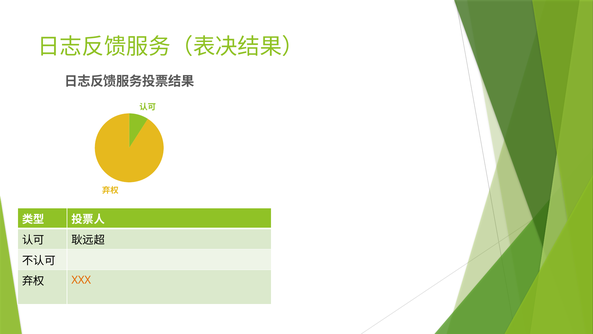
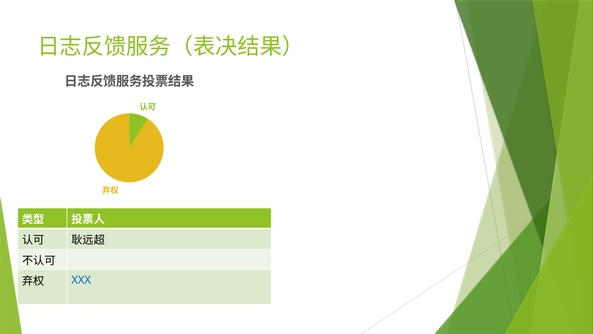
XXX colour: orange -> blue (81, 280)
